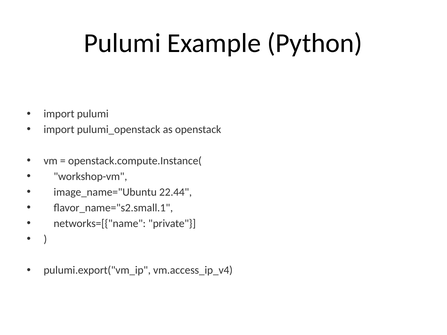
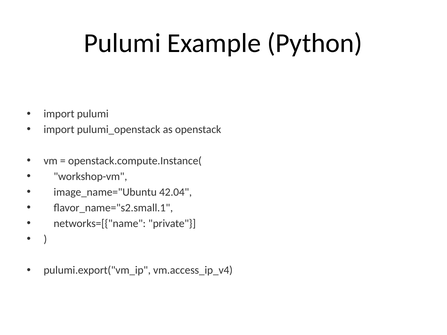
22.44: 22.44 -> 42.04 (176, 192)
